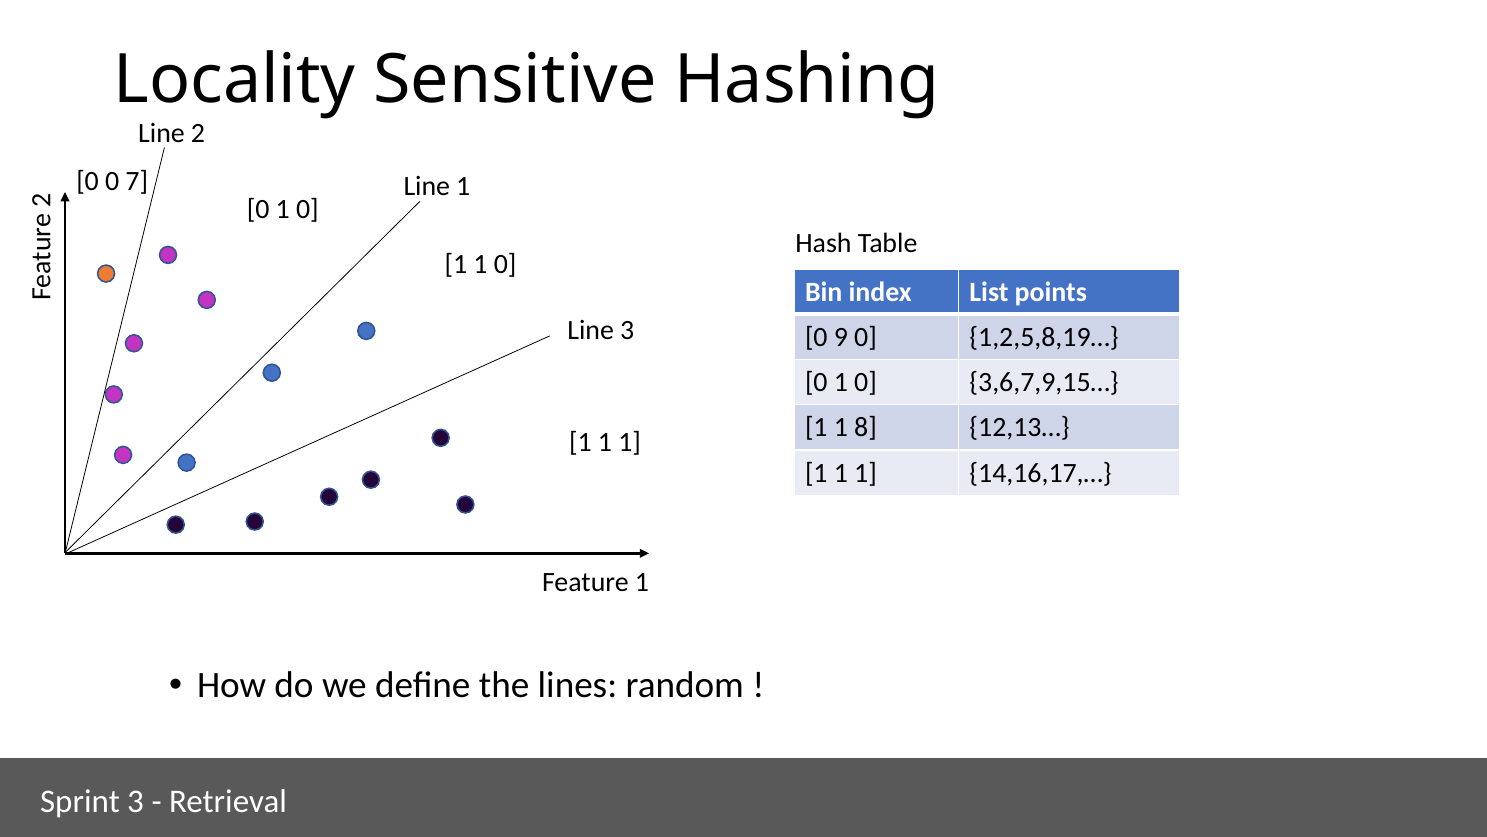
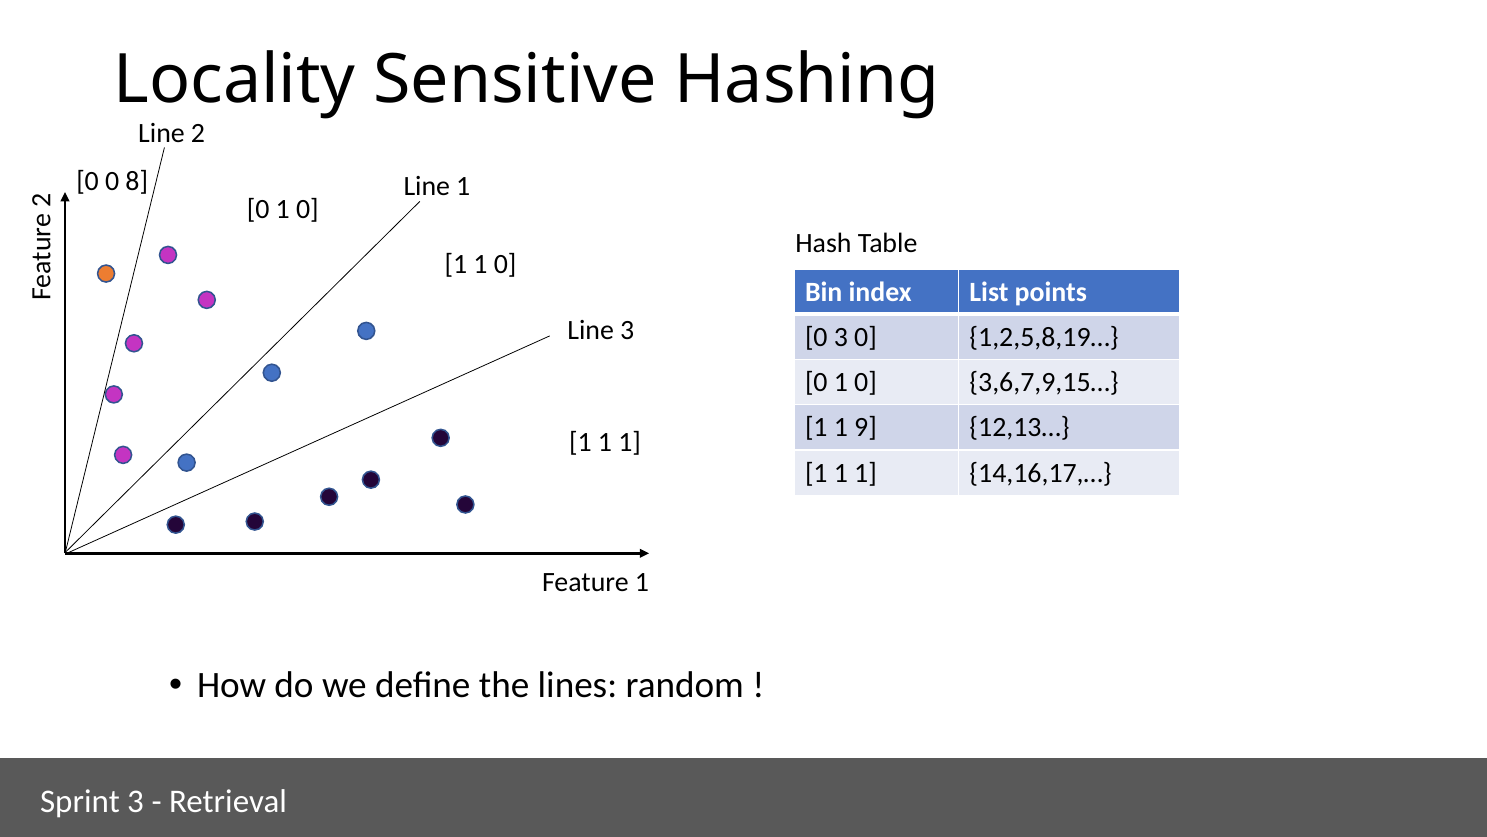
7: 7 -> 8 (137, 181)
0 9: 9 -> 3 (841, 337)
8: 8 -> 9 (866, 427)
